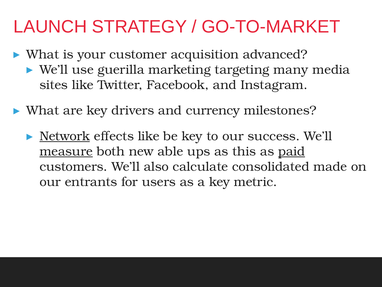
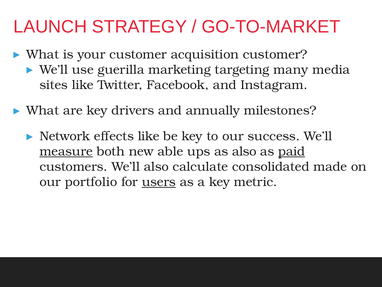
acquisition advanced: advanced -> customer (275, 54)
currency: currency -> annually (213, 110)
Network underline: present -> none (65, 136)
as this: this -> also (244, 151)
entrants: entrants -> portfolio (91, 182)
users underline: none -> present (159, 182)
